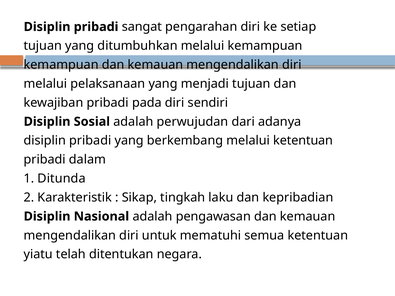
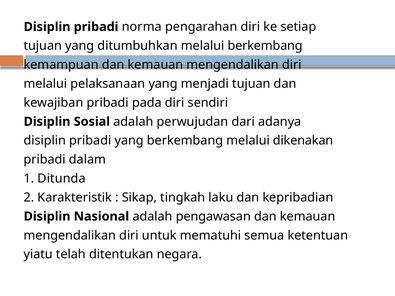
sangat: sangat -> norma (142, 27)
melalui kemampuan: kemampuan -> berkembang (265, 46)
melalui ketentuan: ketentuan -> dikenakan (303, 141)
